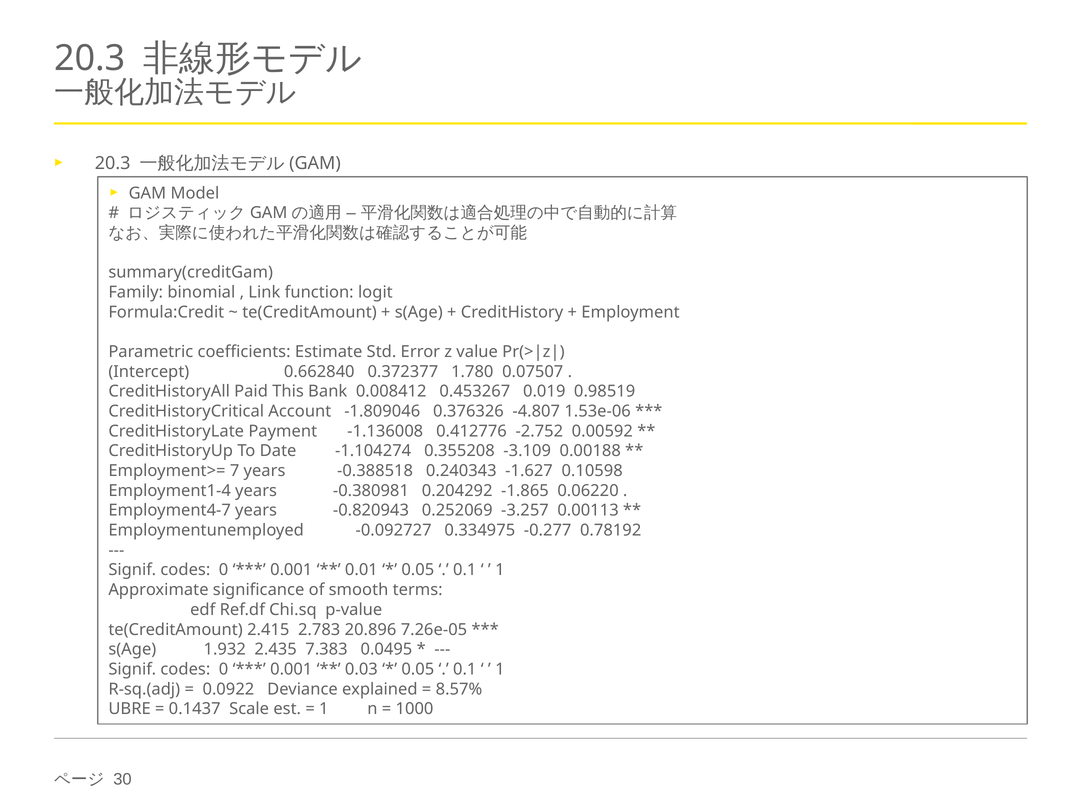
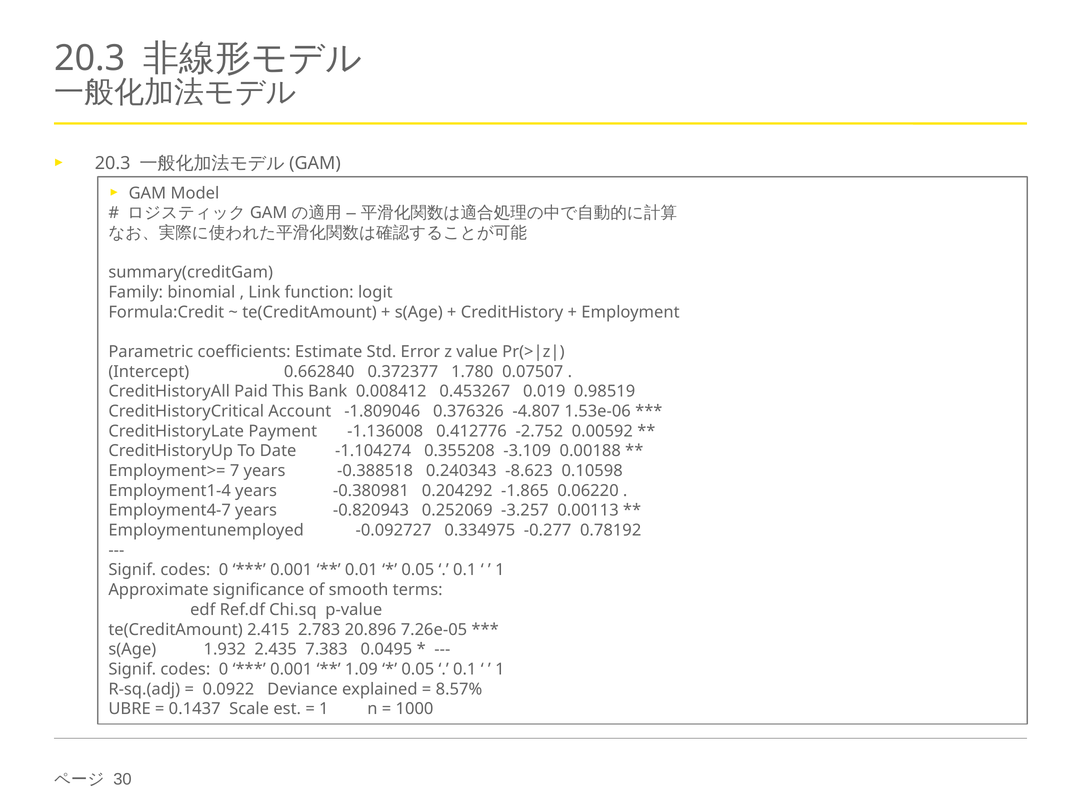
-1.627: -1.627 -> -8.623 (529, 471)
0.03: 0.03 -> 1.09 (361, 669)
